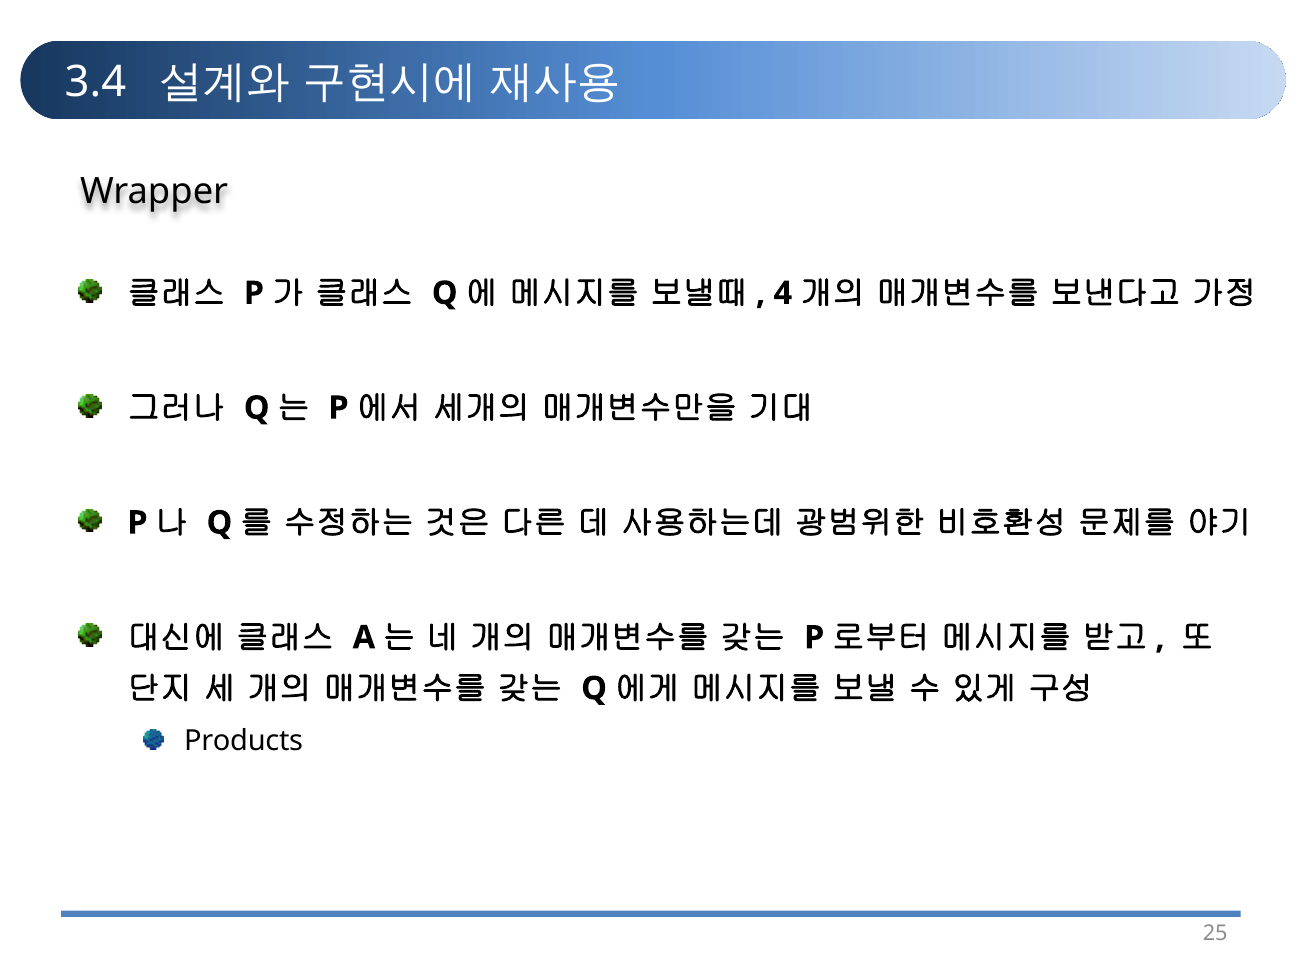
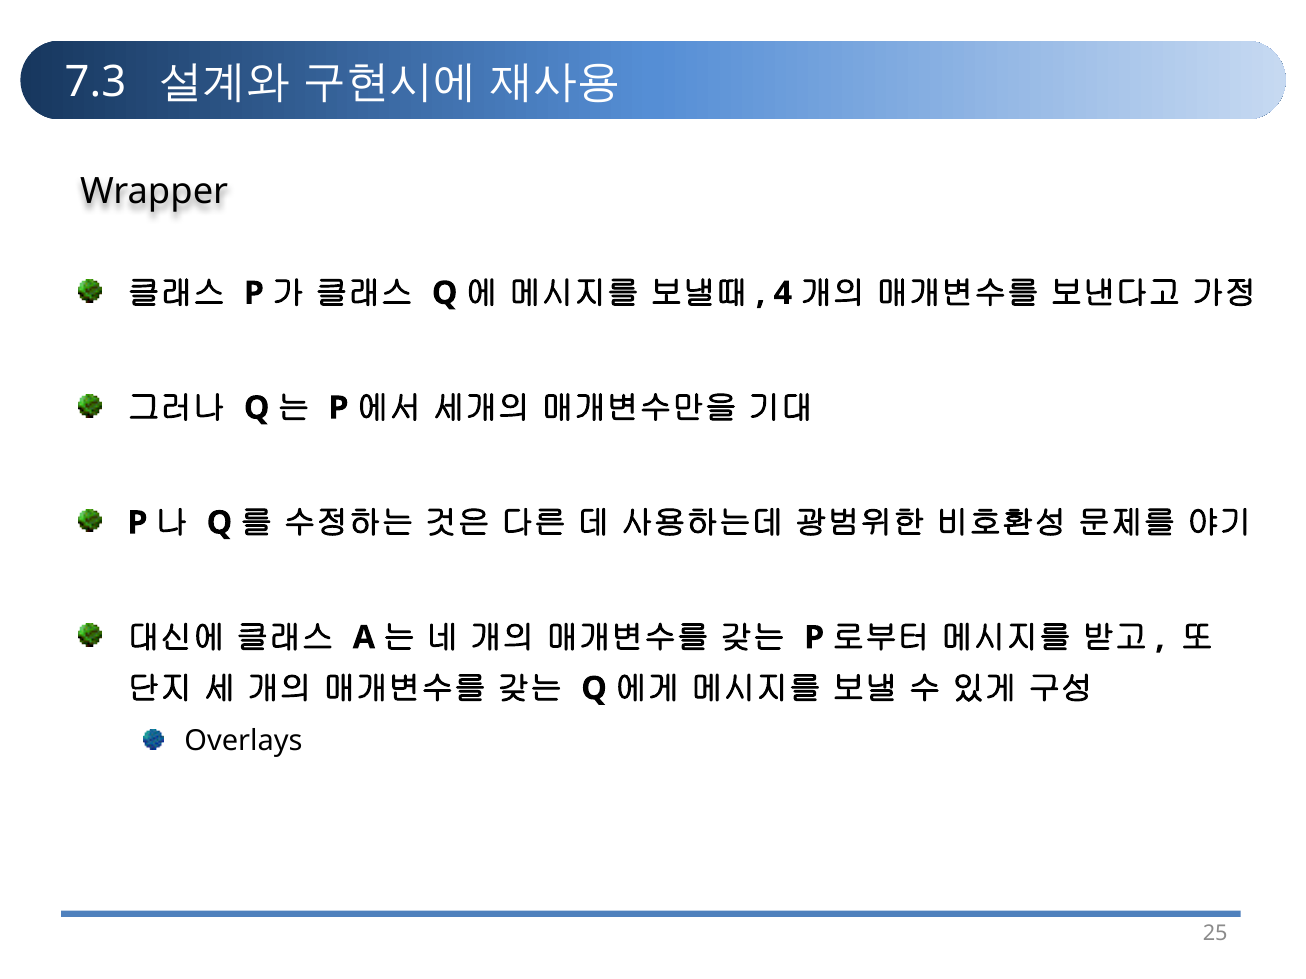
3.4: 3.4 -> 7.3 (95, 82)
Products: Products -> Overlays (243, 742)
